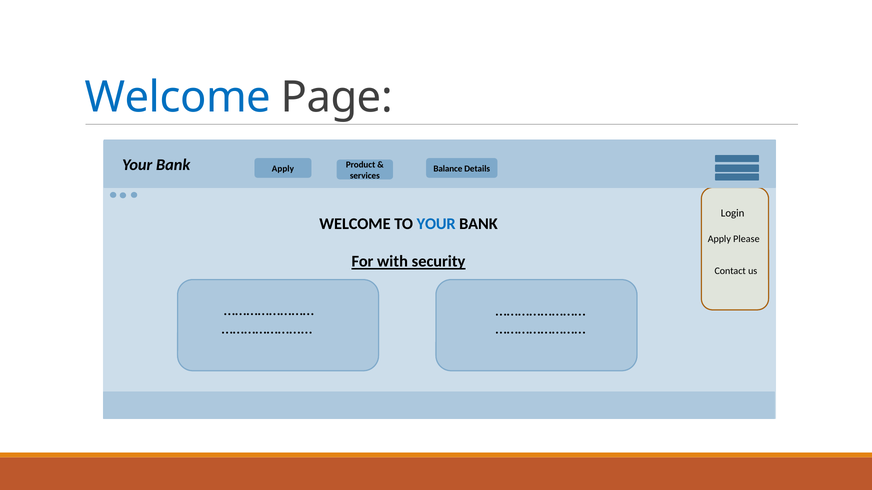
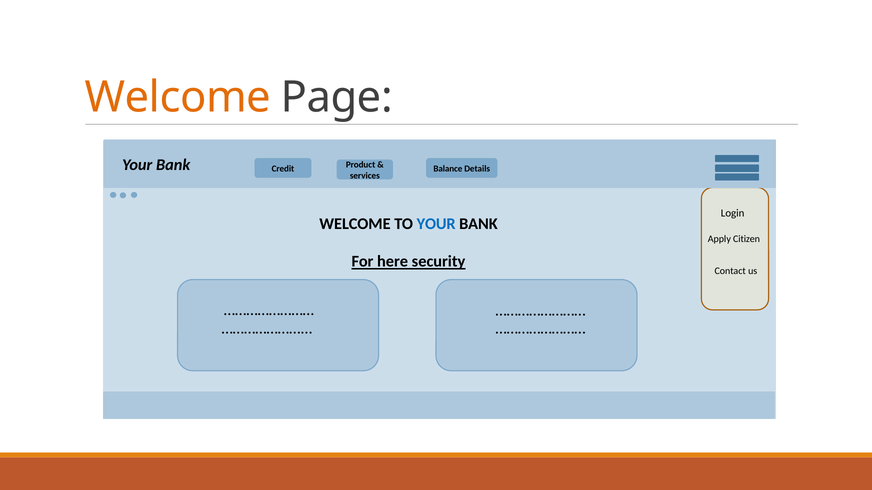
Welcome colour: blue -> orange (178, 98)
Apply: Apply -> Credit (283, 169)
Please: Please -> Citizen (747, 239)
with: with -> here (393, 262)
